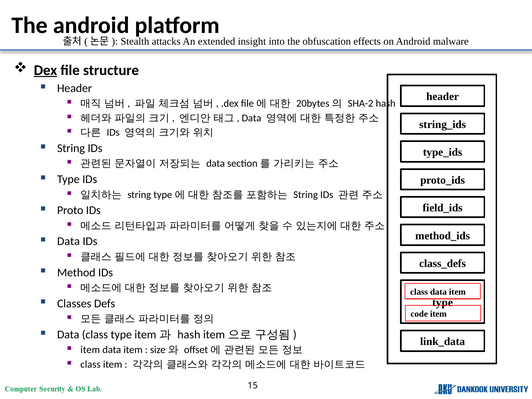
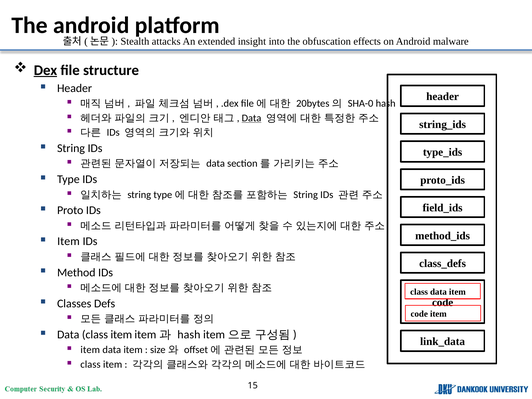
SHA-2: SHA-2 -> SHA-0 (361, 104)
Data underline: none -> present (252, 118)
Data: Data -> Item (68, 241)
type: type -> code (443, 303)
Data class type: type -> item (121, 335)
